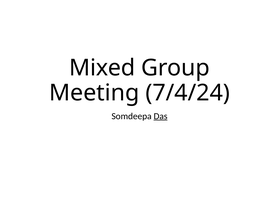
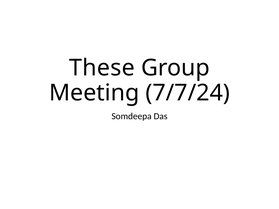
Mixed: Mixed -> These (102, 68)
7/4/24: 7/4/24 -> 7/7/24 (188, 93)
Das underline: present -> none (161, 116)
